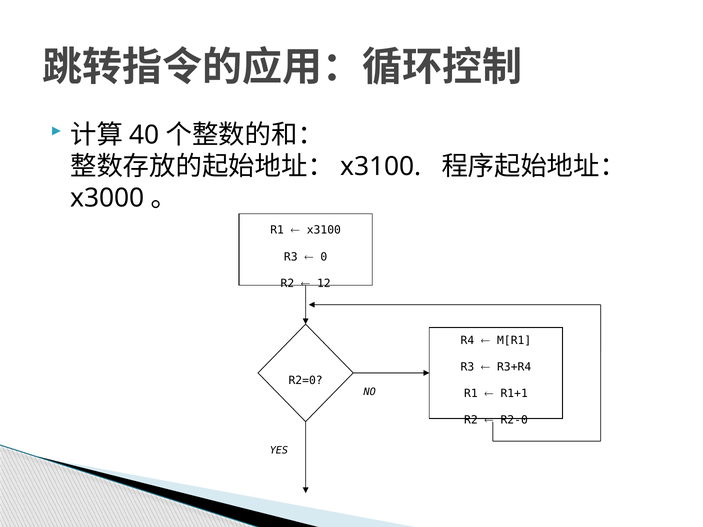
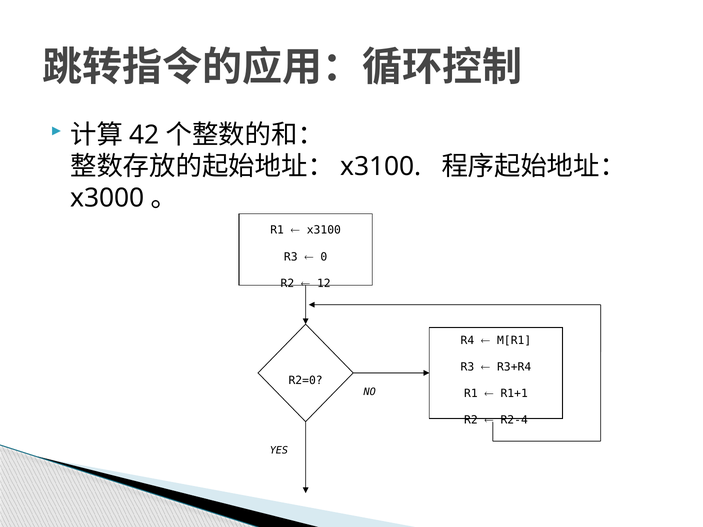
40: 40 -> 42 (144, 135)
R2-0: R2-0 -> R2-4 (514, 420)
